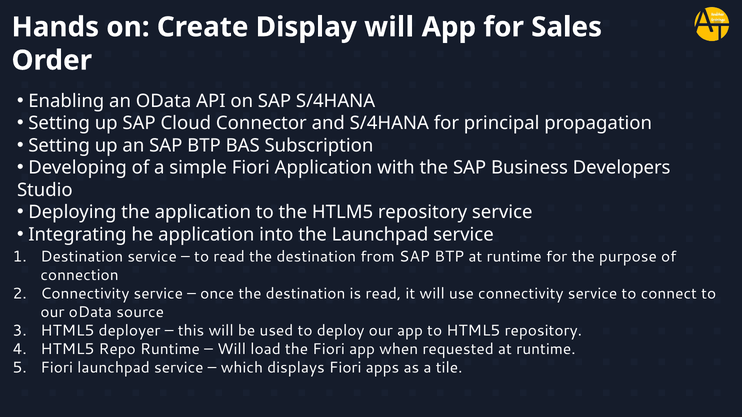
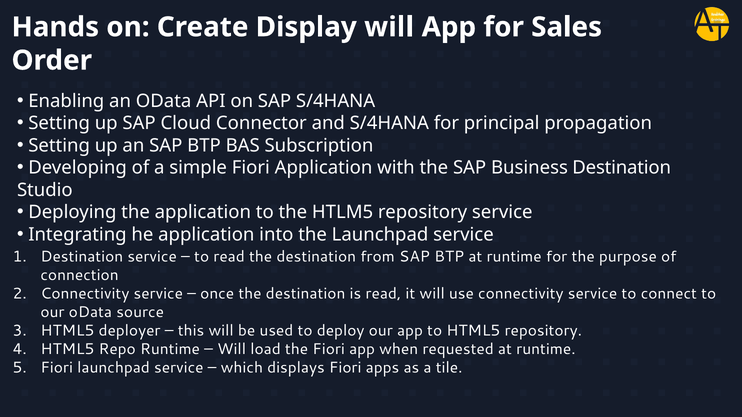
Business Developers: Developers -> Destination (622, 168)
